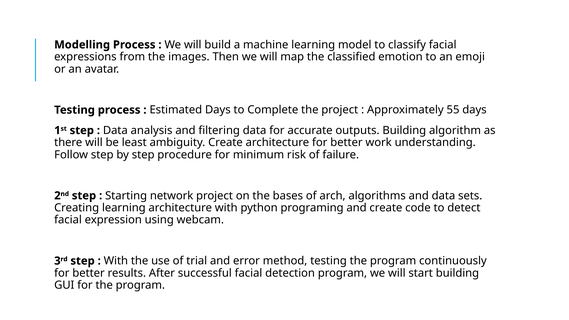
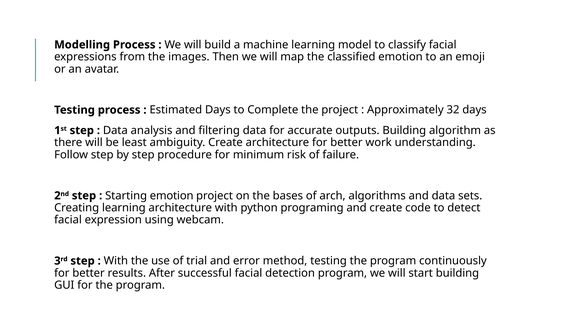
55: 55 -> 32 (453, 110)
Starting network: network -> emotion (172, 196)
